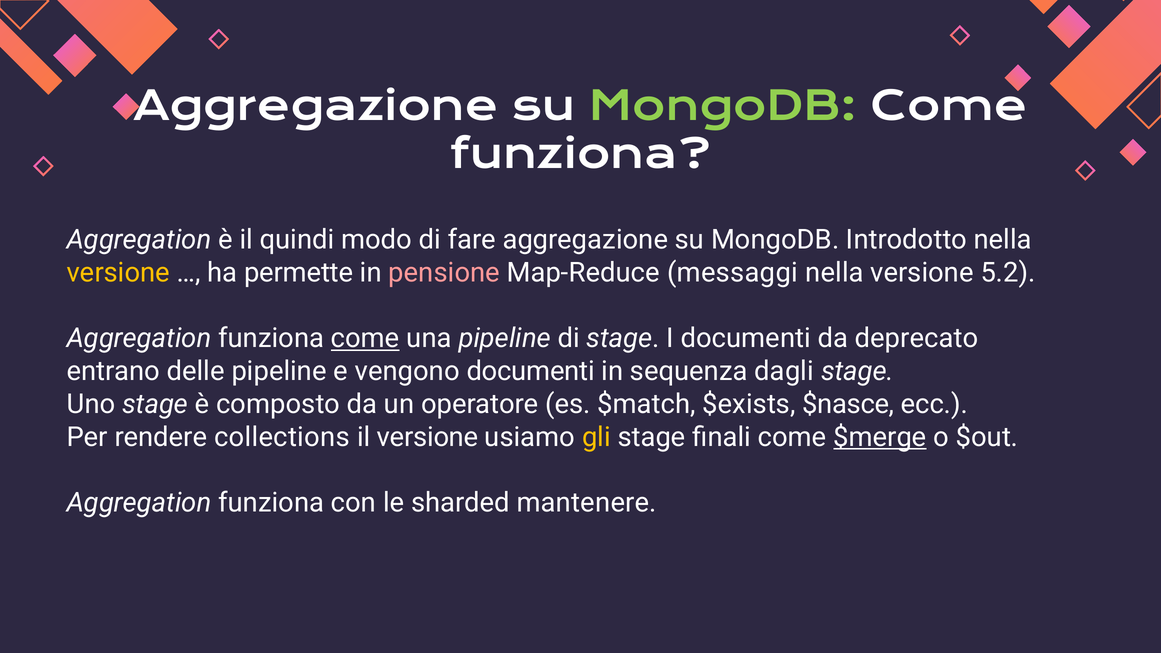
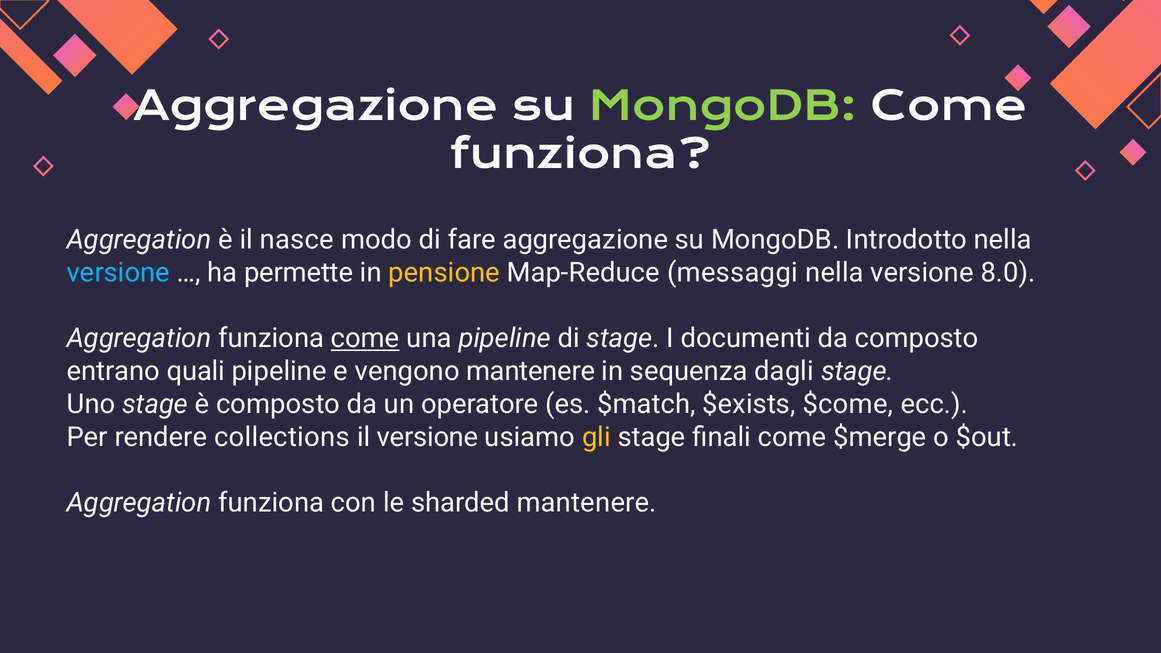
quindi: quindi -> nasce (297, 240)
versione colour: yellow -> light blue (118, 273)
pensione colour: pink -> yellow (444, 273)
5.2: 5.2 -> 8.0 (1008, 273)
da deprecato: deprecato -> composto (917, 338)
delle: delle -> quali (196, 371)
vengono documenti: documenti -> mantenere (531, 371)
$nasce: $nasce -> $come (848, 404)
$merge underline: present -> none (880, 437)
